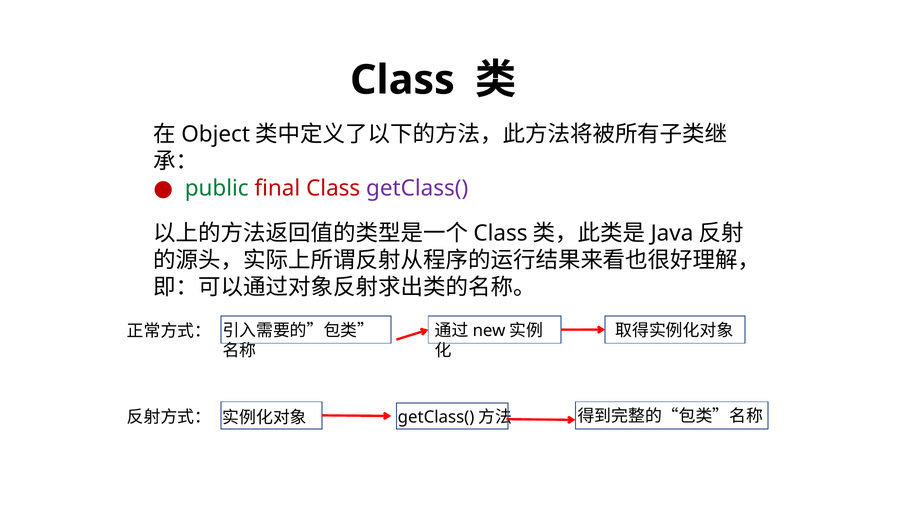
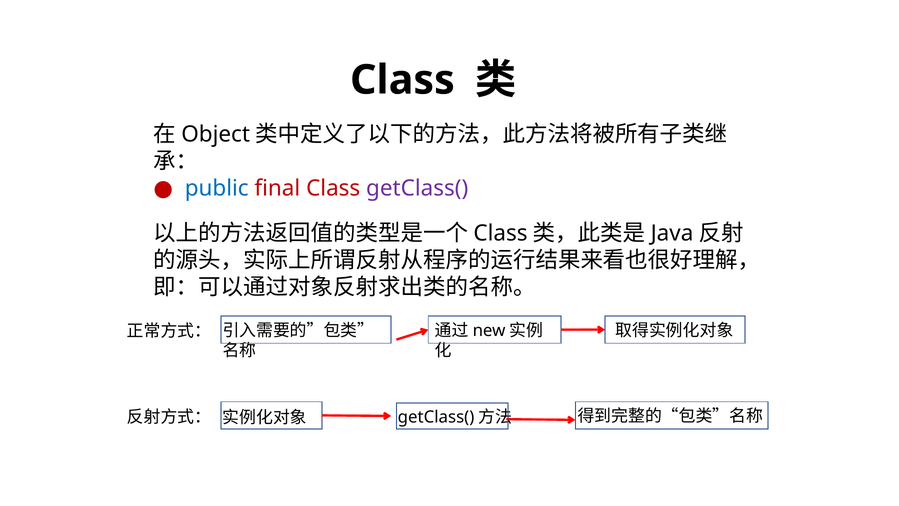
public colour: green -> blue (217, 188)
